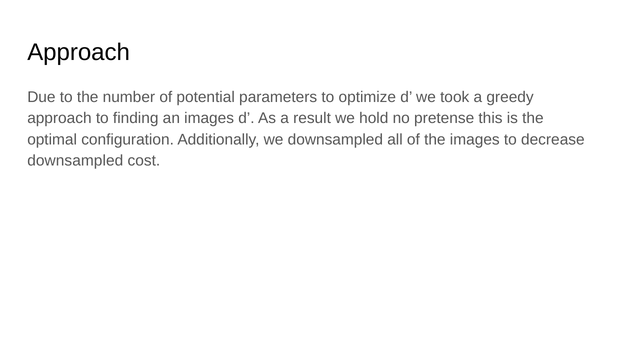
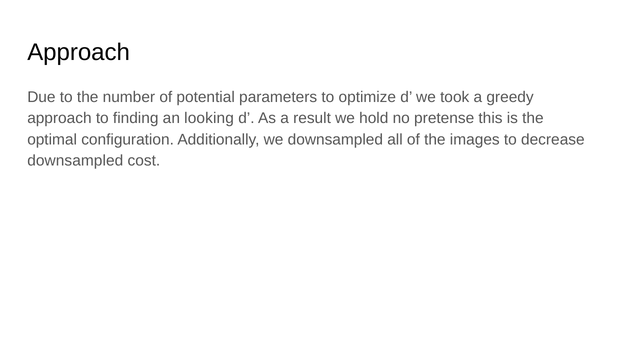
an images: images -> looking (209, 119)
